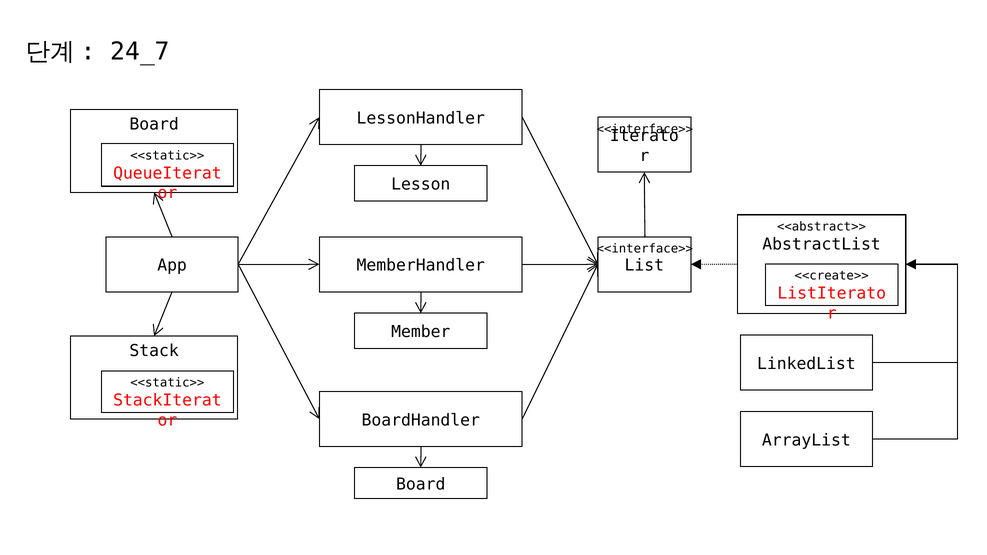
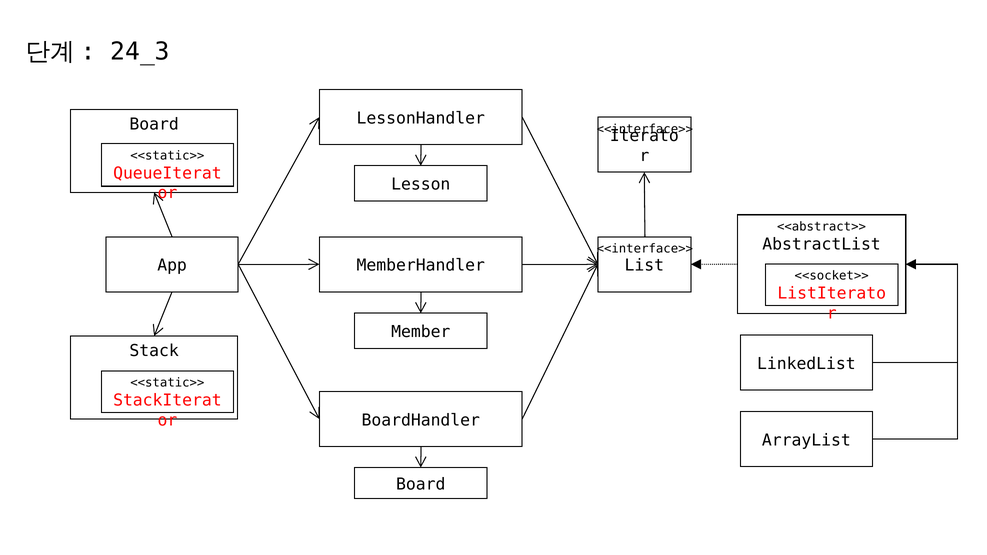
24_7: 24_7 -> 24_3 (140, 52)
<<create>>: <<create>> -> <<socket>> (832, 276)
